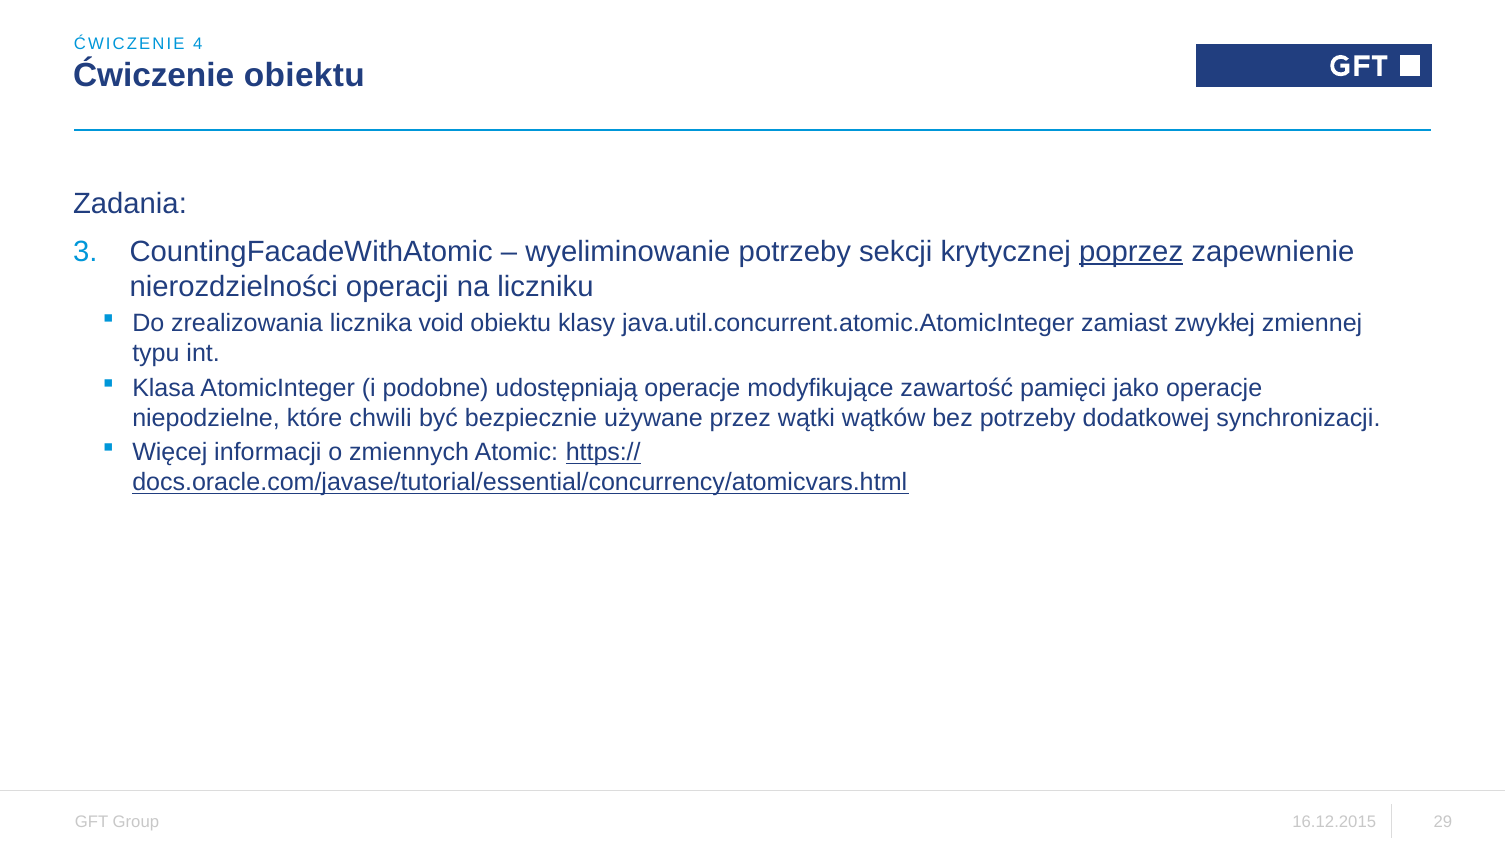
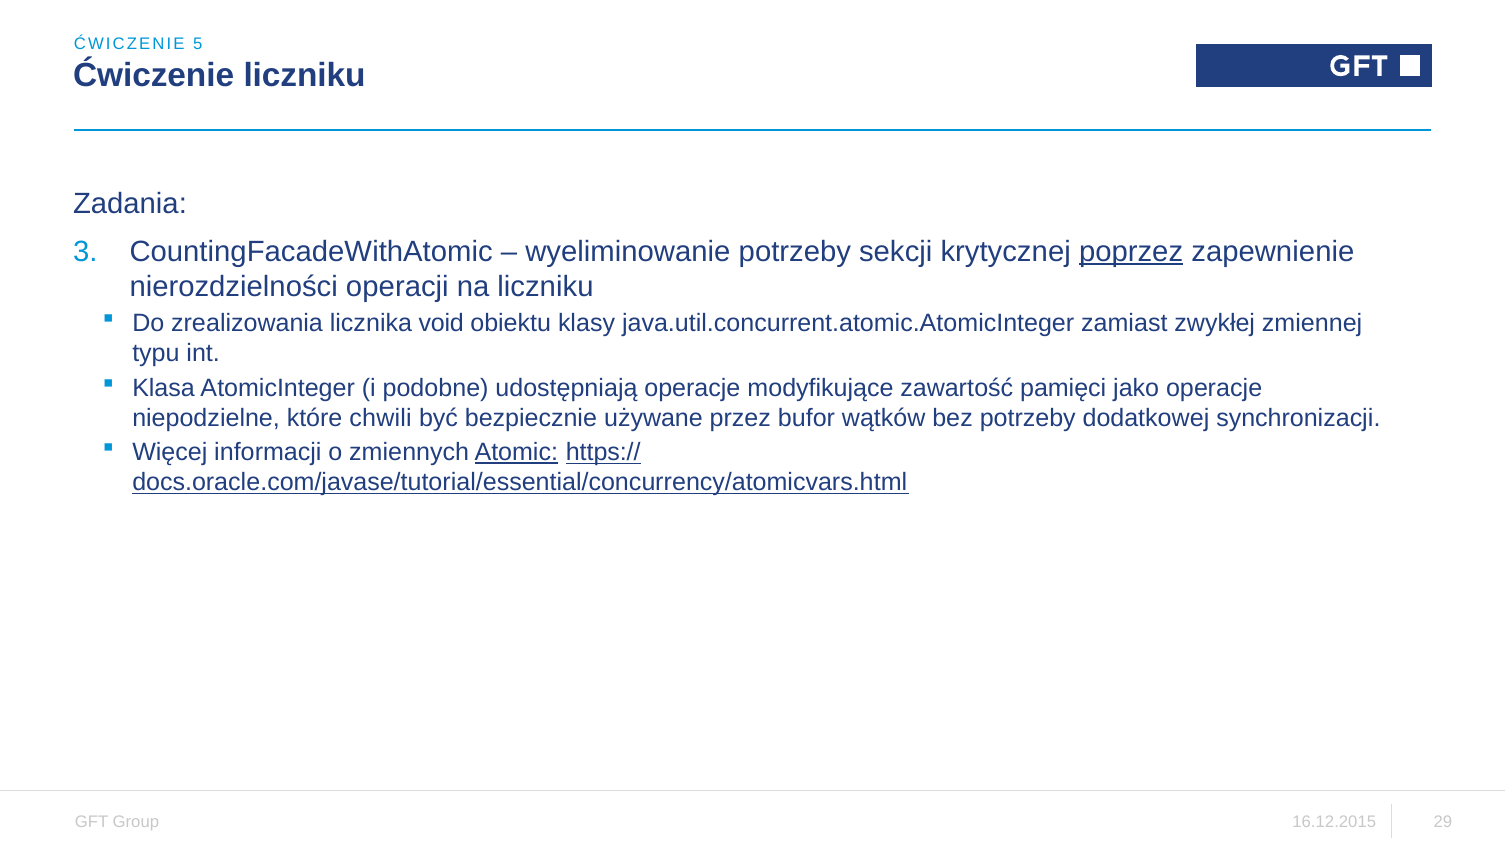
4: 4 -> 5 (198, 44)
Ćwiczenie obiektu: obiektu -> liczniku (305, 75)
wątki: wątki -> bufor (806, 418)
Atomic underline: none -> present (516, 452)
